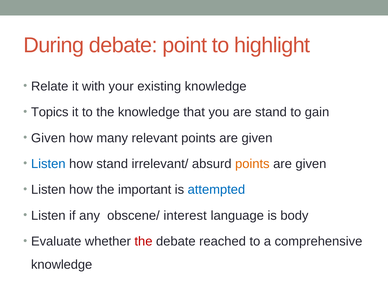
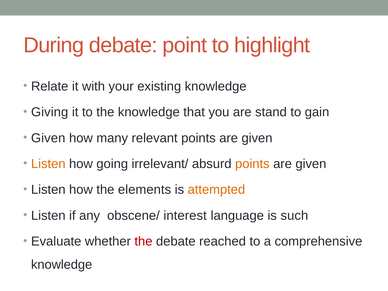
Topics: Topics -> Giving (50, 112)
Listen colour: blue -> orange (48, 164)
how stand: stand -> going (112, 164)
important: important -> elements (145, 190)
attempted colour: blue -> orange (216, 190)
body: body -> such (294, 216)
